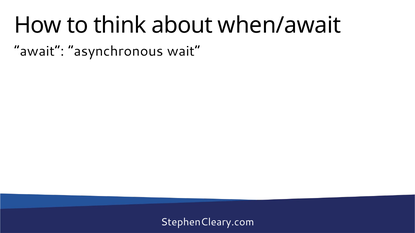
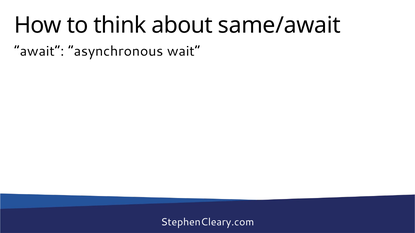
when/await: when/await -> same/await (279, 25)
